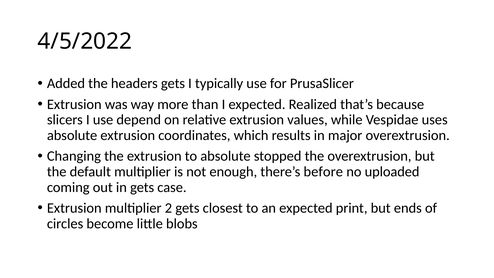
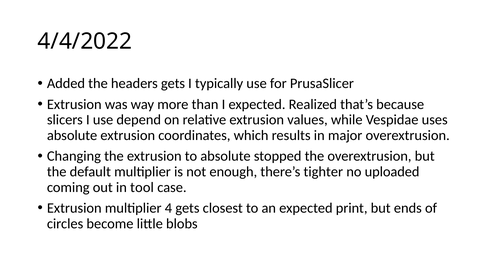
4/5/2022: 4/5/2022 -> 4/4/2022 (85, 41)
before: before -> tighter (323, 172)
in gets: gets -> tool (142, 187)
2: 2 -> 4 (168, 208)
